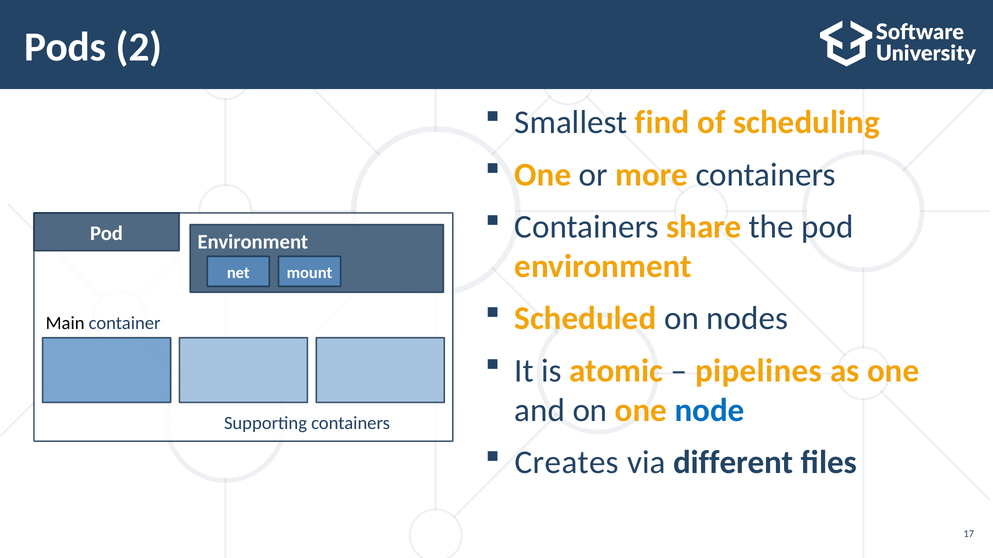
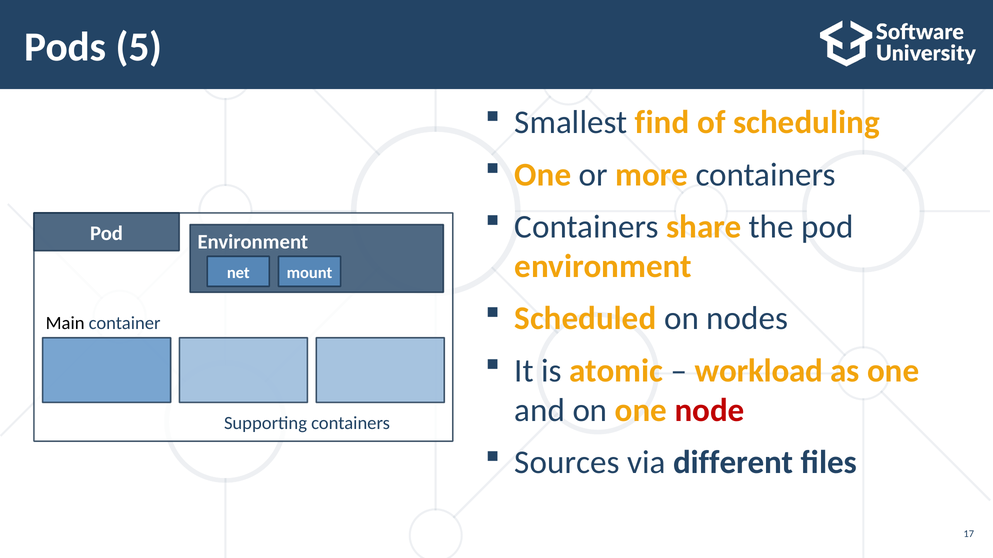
2: 2 -> 5 (139, 47)
pipelines: pipelines -> workload (759, 371)
node colour: blue -> red (710, 411)
Creates: Creates -> Sources (567, 463)
